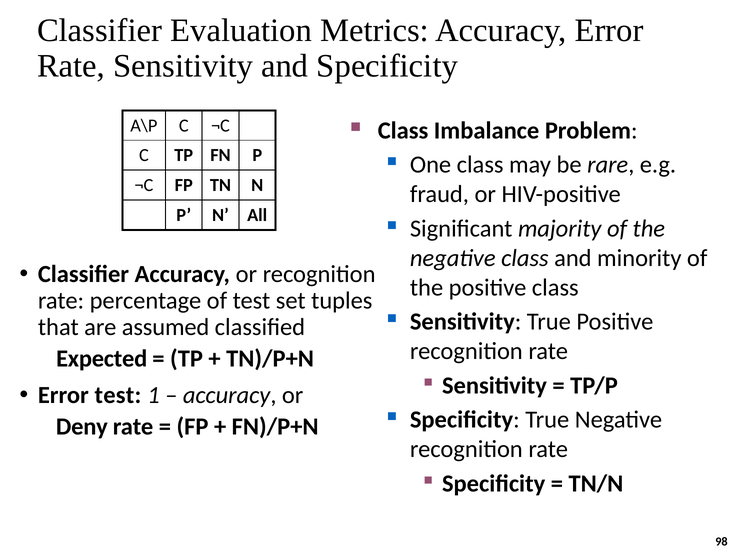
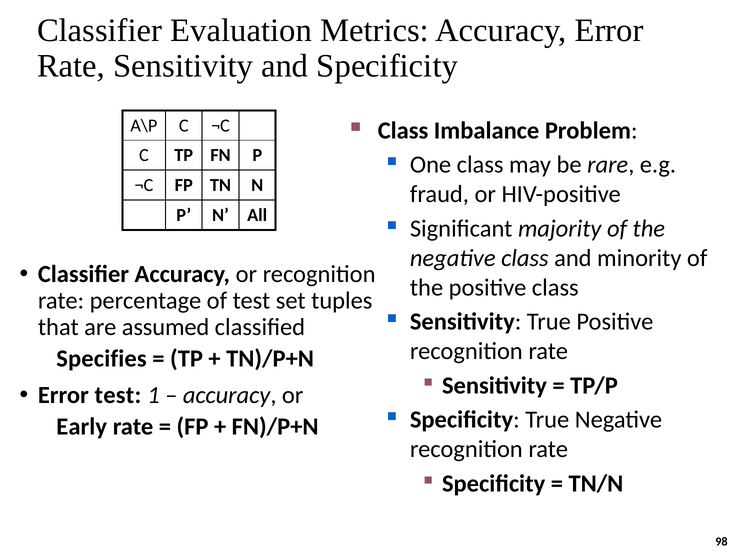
Expected: Expected -> Specifies (102, 358)
Deny: Deny -> Early (82, 426)
